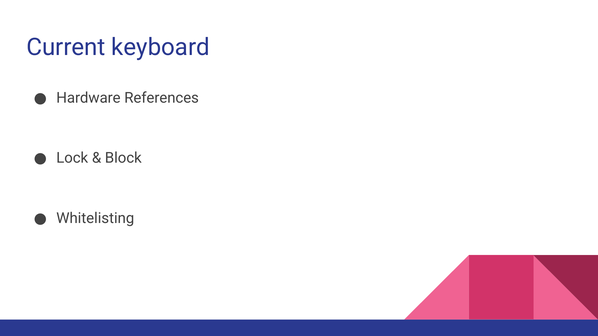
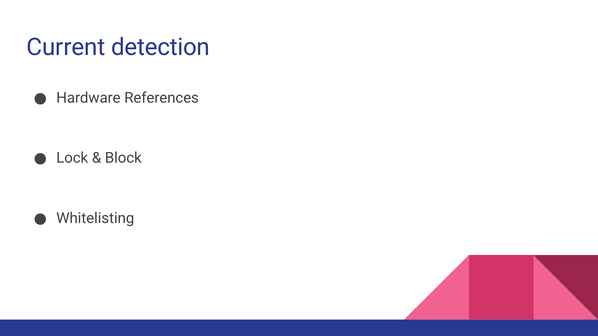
keyboard: keyboard -> detection (161, 47)
